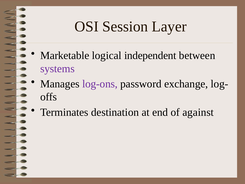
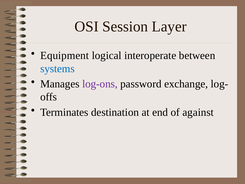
Marketable: Marketable -> Equipment (65, 55)
independent: independent -> interoperate (150, 55)
systems colour: purple -> blue (57, 69)
